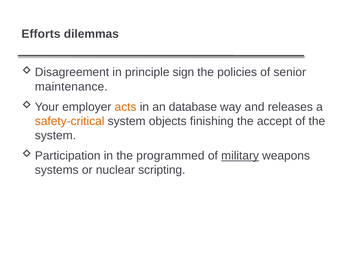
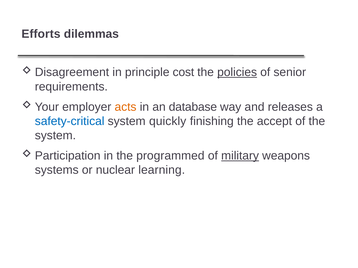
sign: sign -> cost (183, 72)
policies underline: none -> present (237, 72)
maintenance: maintenance -> requirements (71, 87)
safety-critical colour: orange -> blue (70, 121)
objects: objects -> quickly (168, 121)
scripting: scripting -> learning (162, 170)
